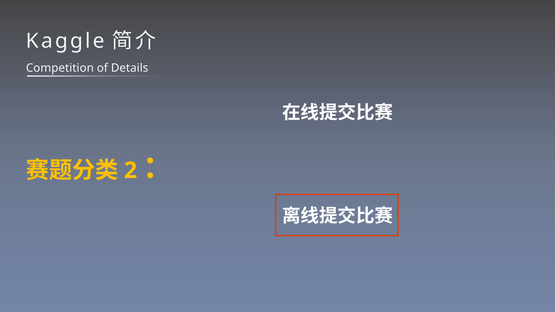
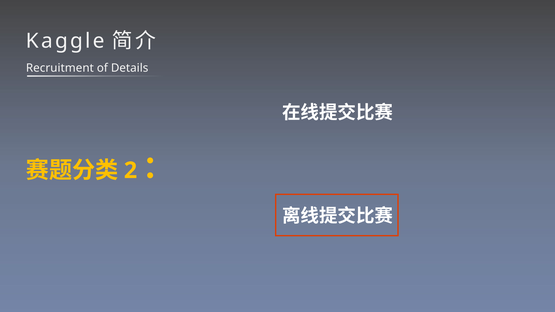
Competition: Competition -> Recruitment (60, 68)
